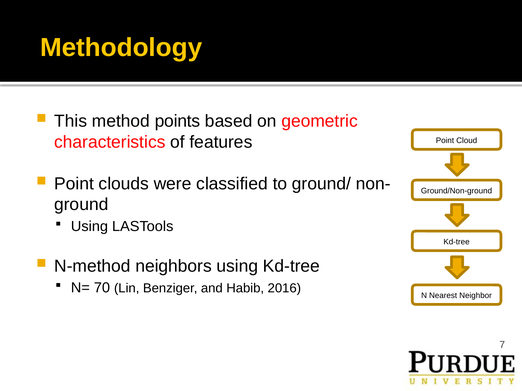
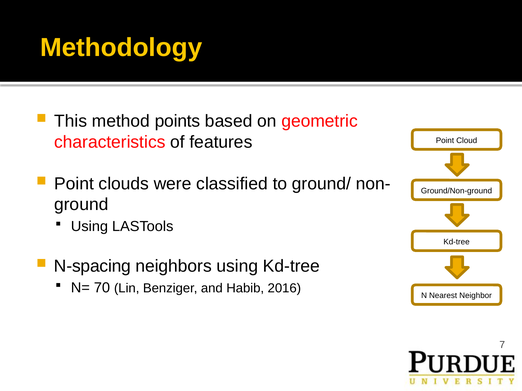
N-method: N-method -> N-spacing (92, 266)
